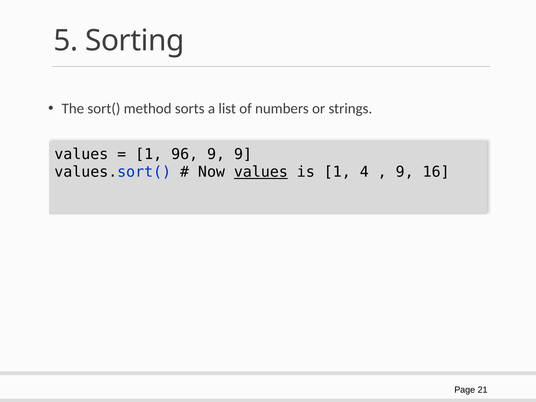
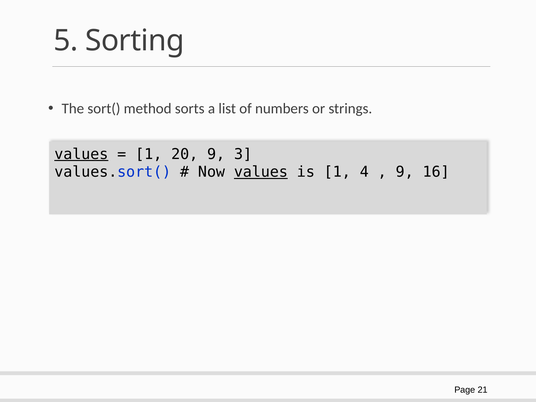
values underline: none -> present (81, 154)
96: 96 -> 20 (185, 154)
9 9: 9 -> 3 (243, 154)
